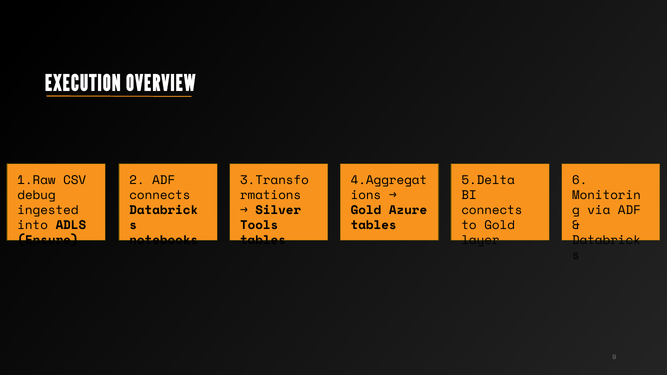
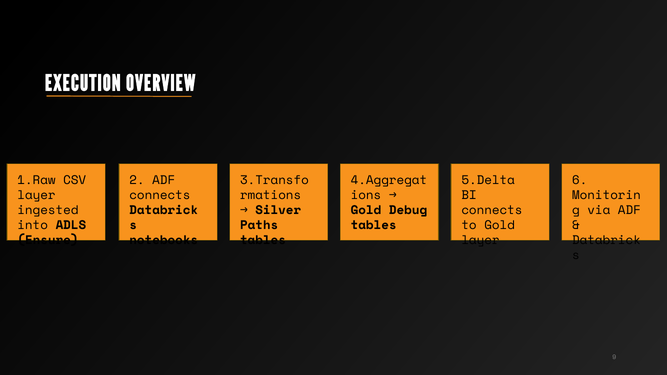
debug: debug -> layer (36, 195)
Azure: Azure -> Debug (408, 210)
Tools: Tools -> Paths (259, 225)
